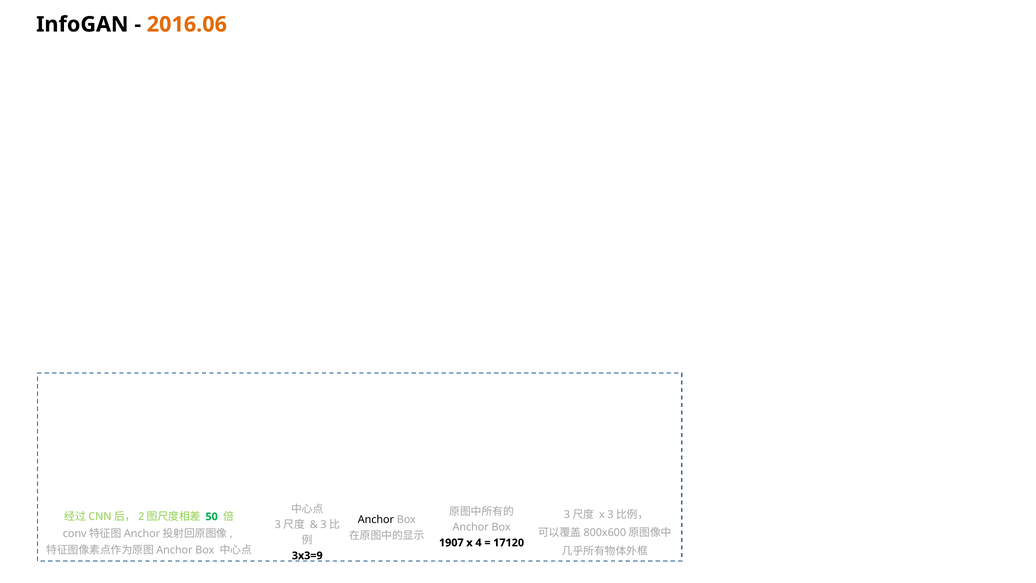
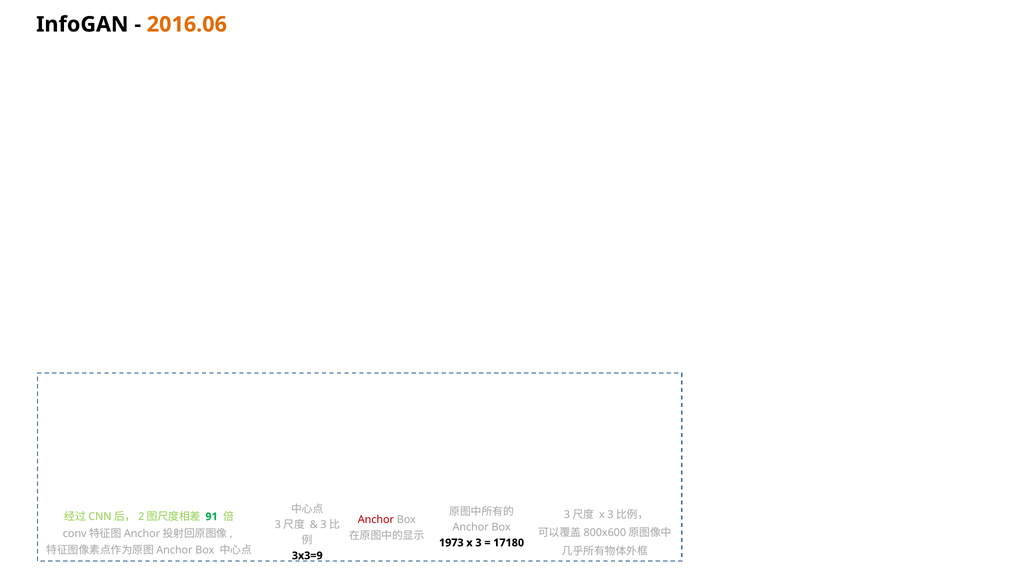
50: 50 -> 91 (212, 516)
Anchor colour: black -> red (376, 520)
1907: 1907 -> 1973 (451, 543)
4: 4 -> 3 (478, 543)
17120: 17120 -> 17180 (509, 543)
